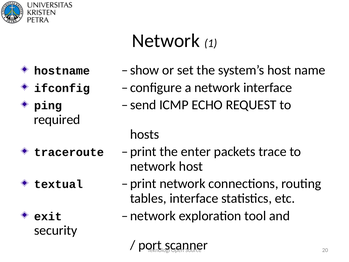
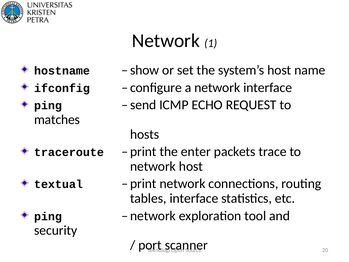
required: required -> matches (57, 119)
exit: exit -> ping (48, 216)
